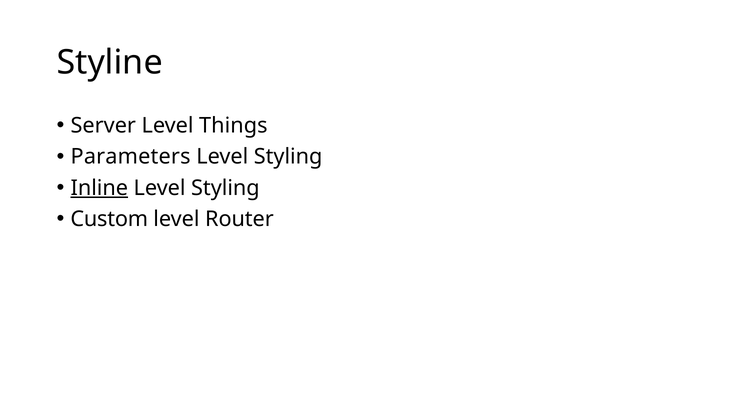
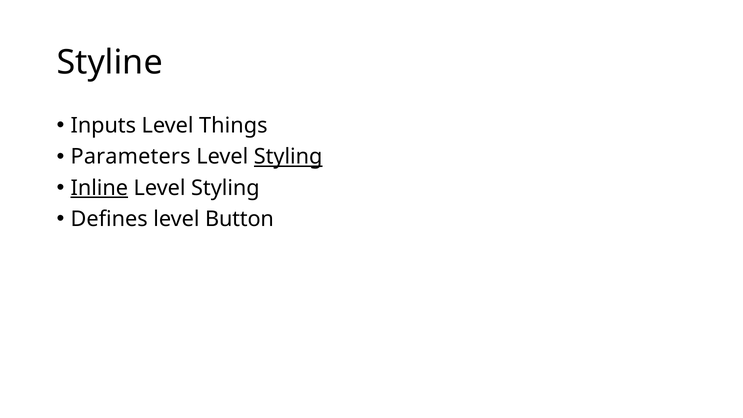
Server: Server -> Inputs (103, 126)
Styling underline: none -> present (288, 157)
Custom: Custom -> Defines (109, 219)
Router: Router -> Button (239, 219)
